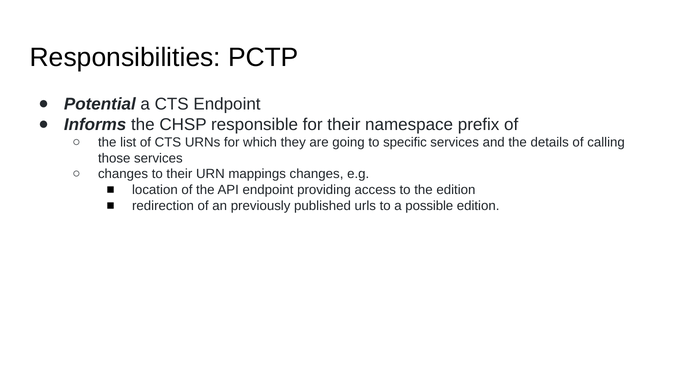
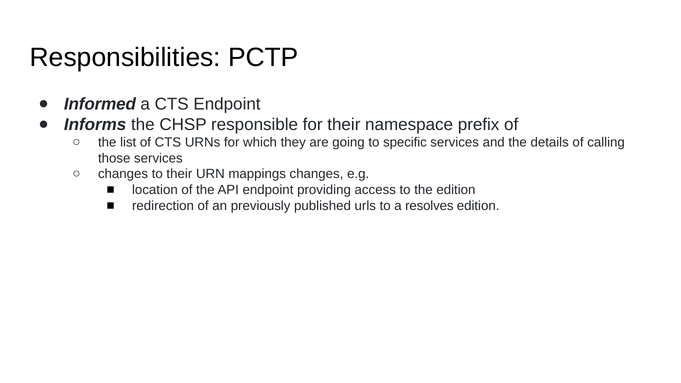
Potential: Potential -> Informed (100, 104)
possible: possible -> resolves (429, 206)
